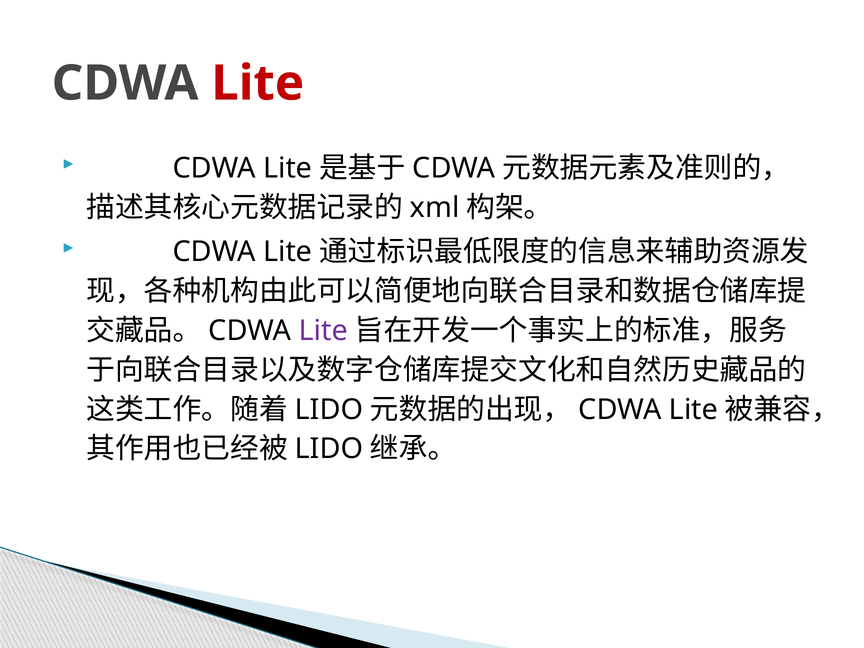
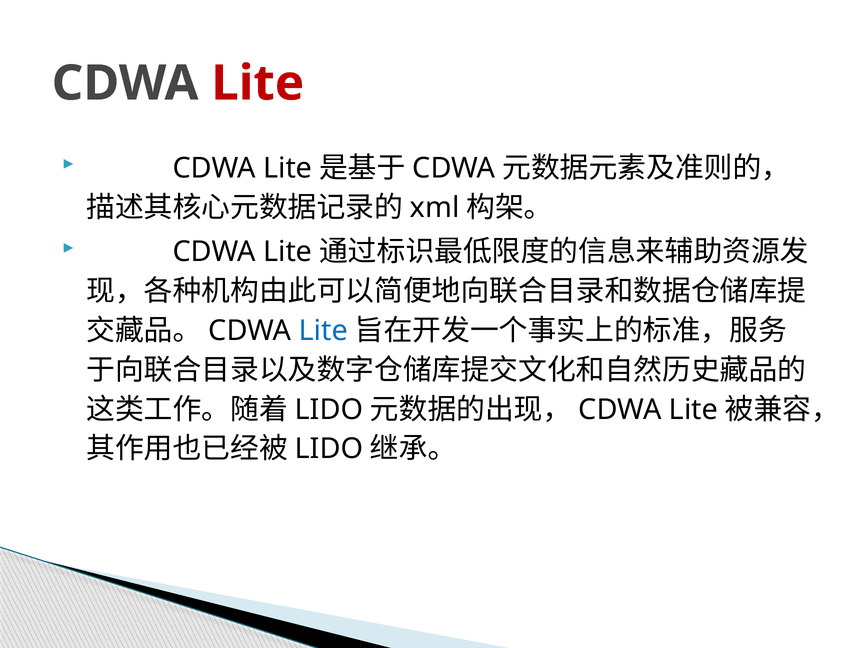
Lite colour: purple -> blue (323, 331)
